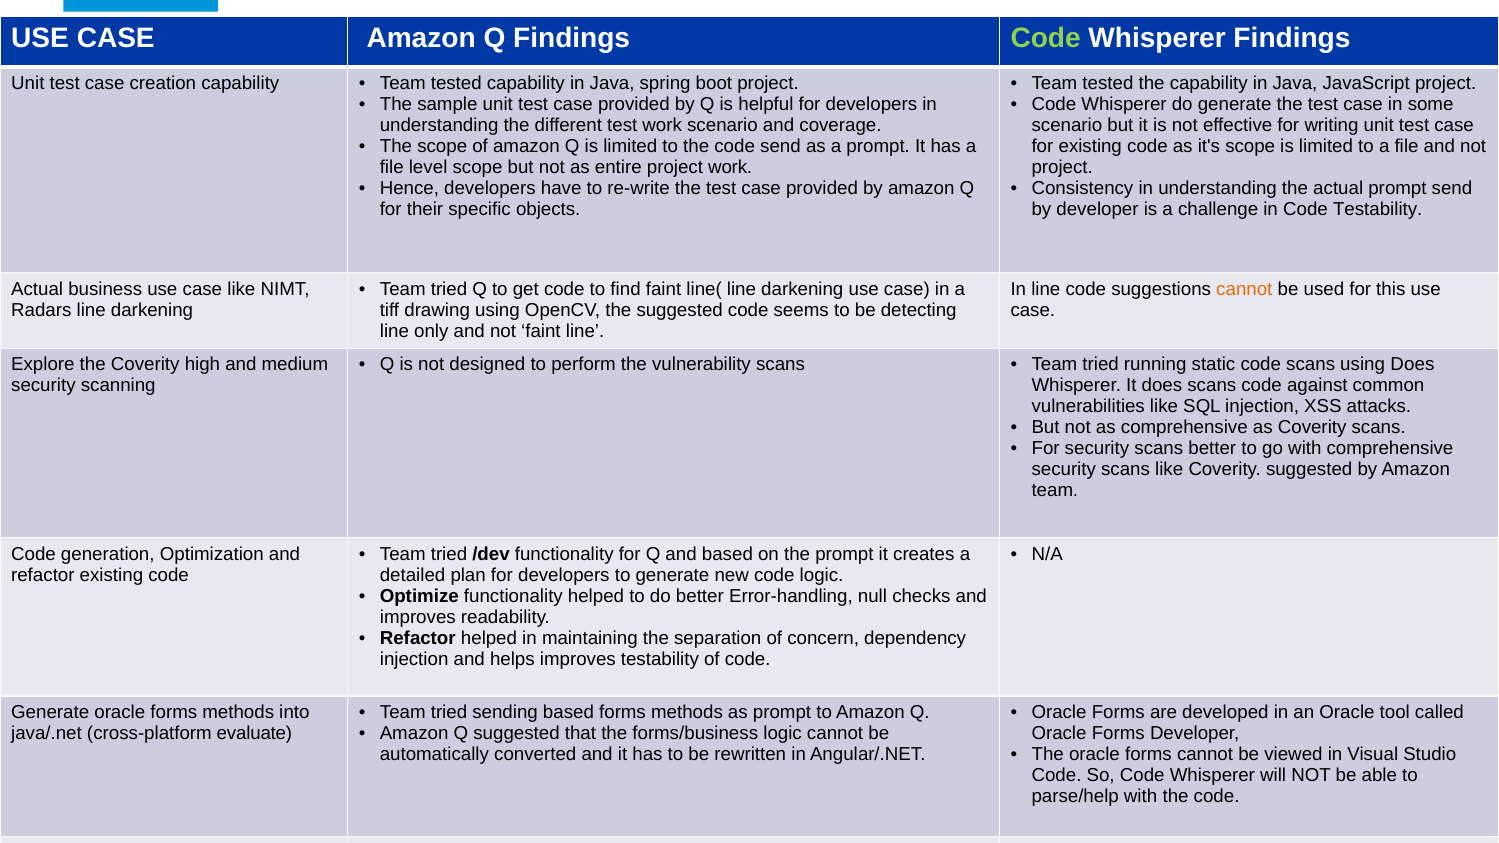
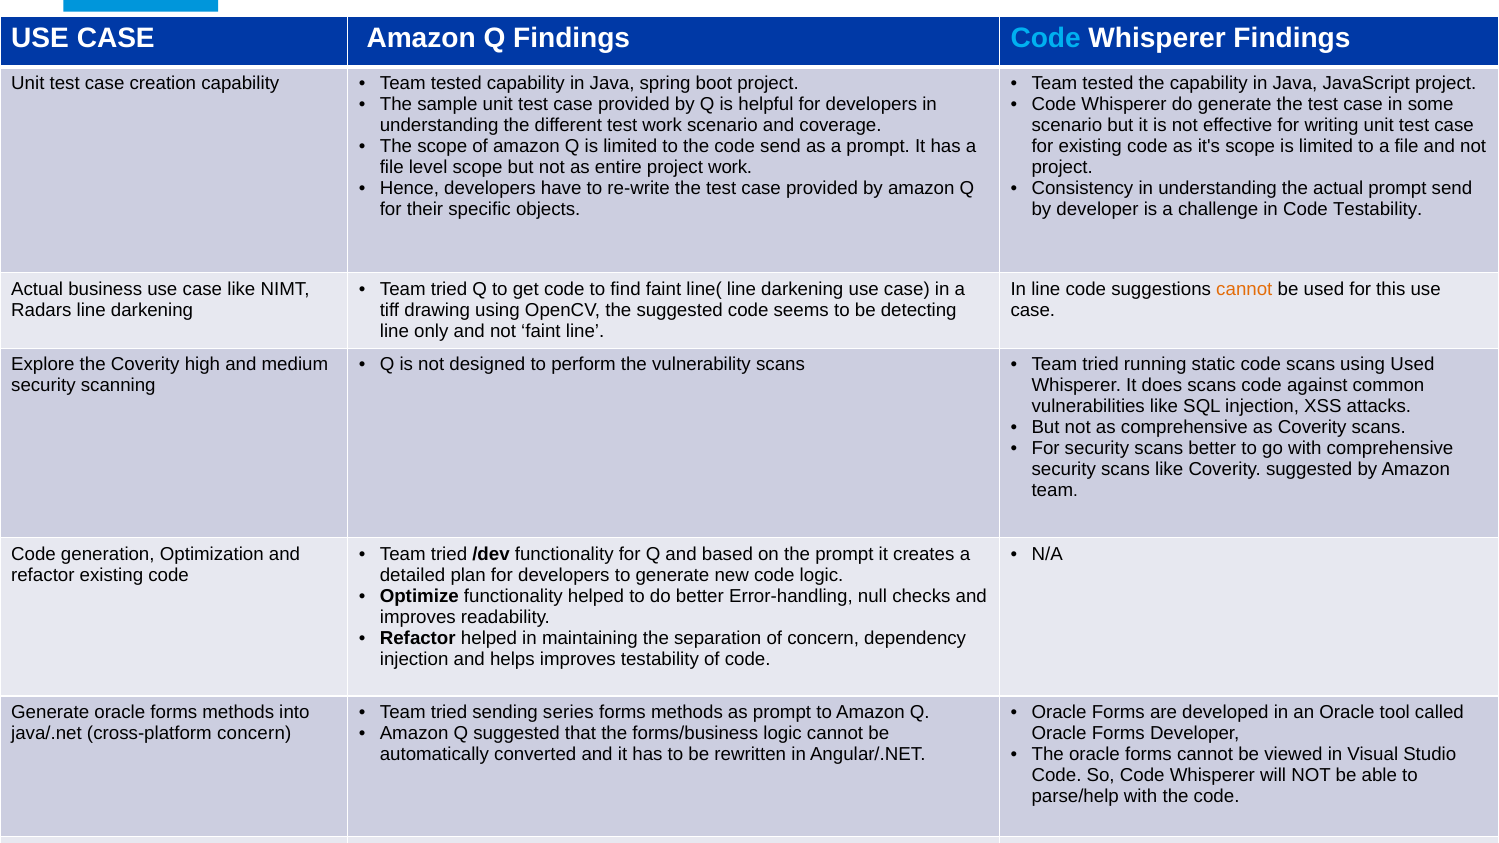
Code colour: light green -> light blue (1046, 38)
using Does: Does -> Used (1412, 365)
sending based: based -> series (568, 713)
cross-platform evaluate: evaluate -> concern (254, 734)
